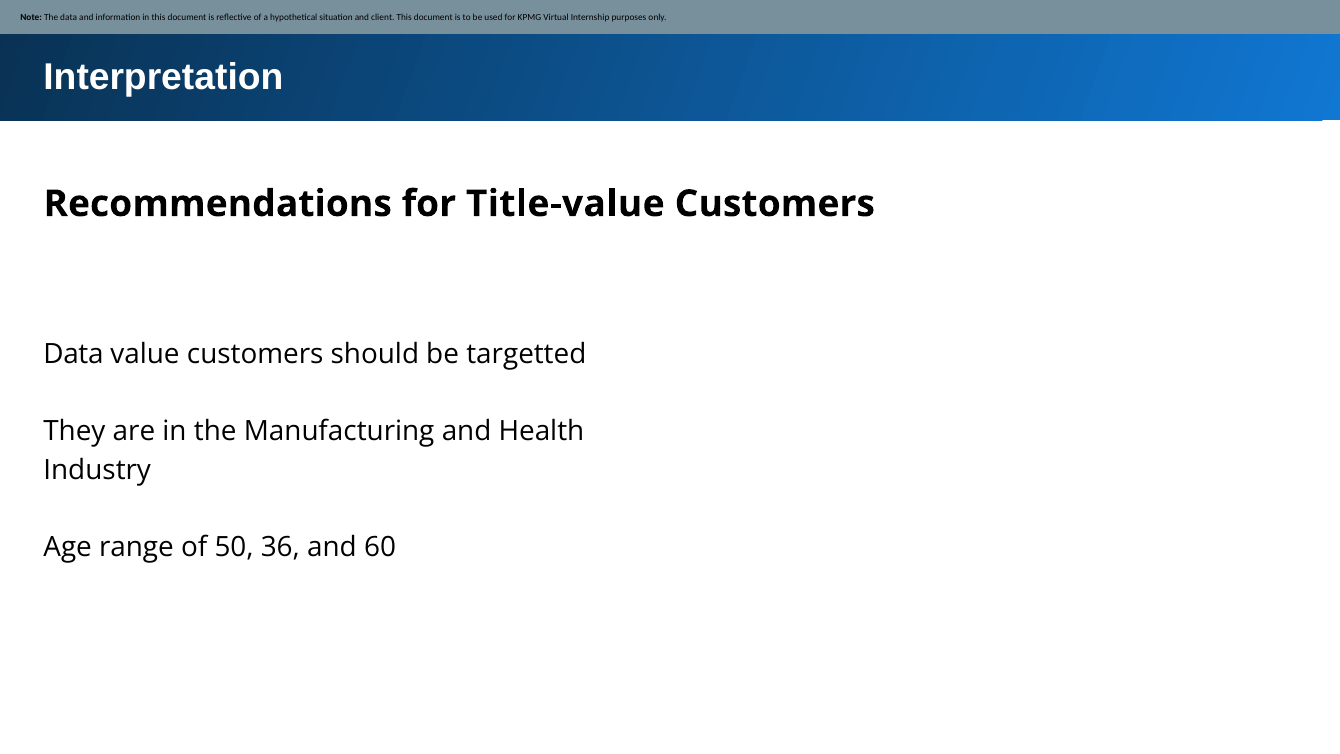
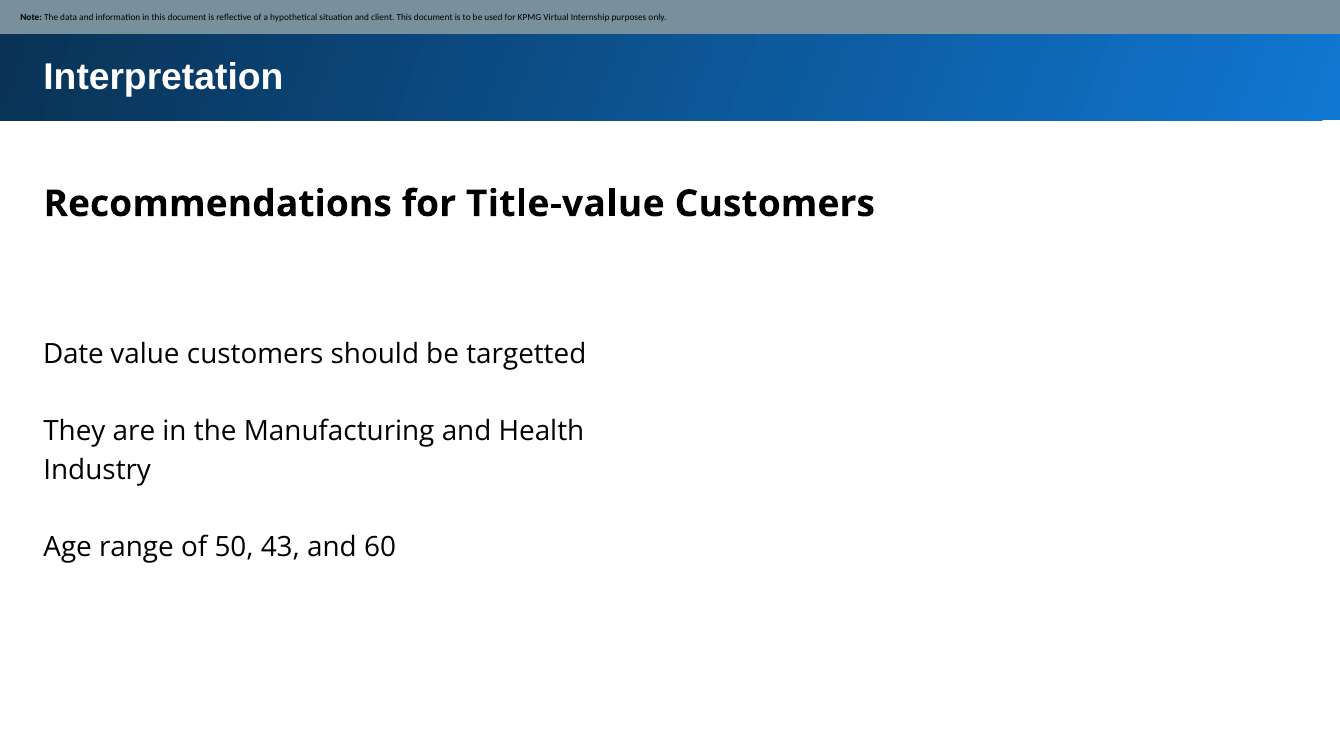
Data: Data -> Date (73, 354)
36: 36 -> 43 (280, 547)
